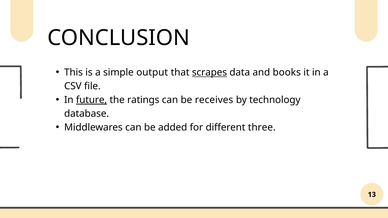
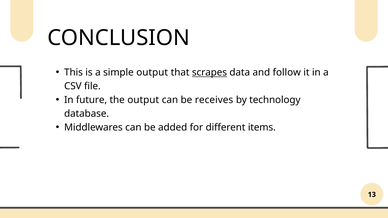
books: books -> follow (287, 73)
future underline: present -> none (92, 100)
the ratings: ratings -> output (143, 100)
three: three -> items (262, 127)
